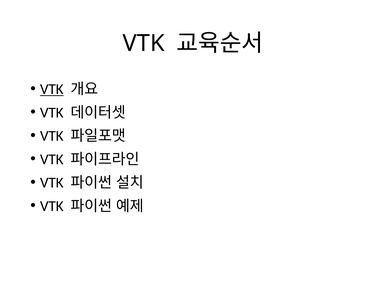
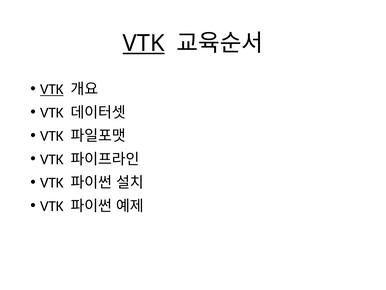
VTK underline: none -> present (144, 43)
